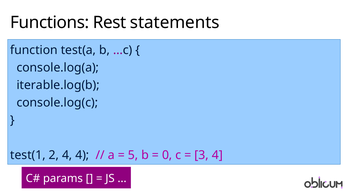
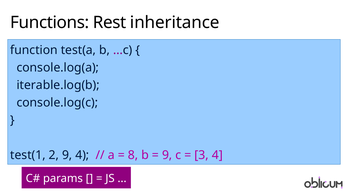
statements: statements -> inheritance (175, 22)
2 4: 4 -> 9 (67, 155)
5: 5 -> 8 (133, 155)
0: 0 -> 9 (167, 155)
